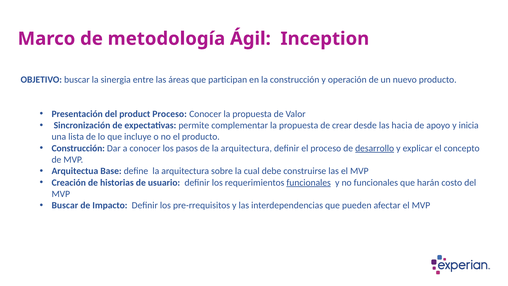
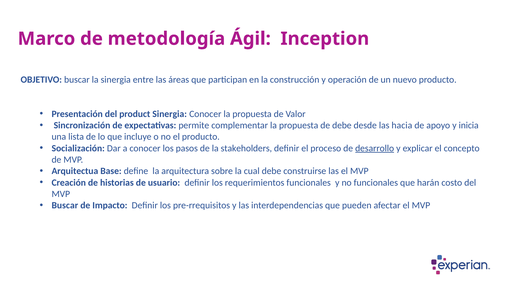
product Proceso: Proceso -> Sinergia (170, 114)
de crear: crear -> debe (342, 125)
Construcción: Construcción -> Socialización (78, 148)
de la arquitectura: arquitectura -> stakeholders (246, 148)
funcionales underline: present -> none (309, 182)
